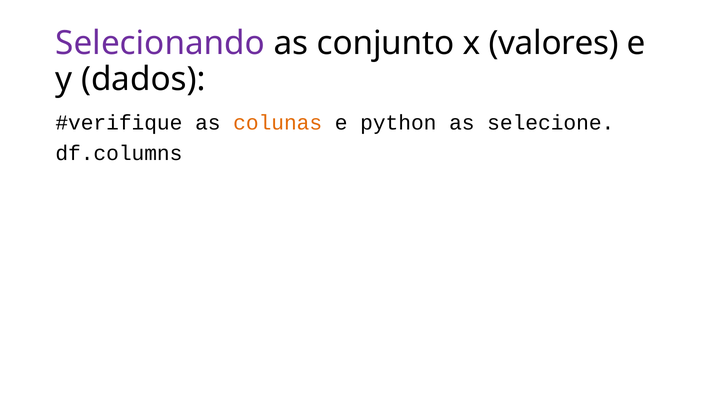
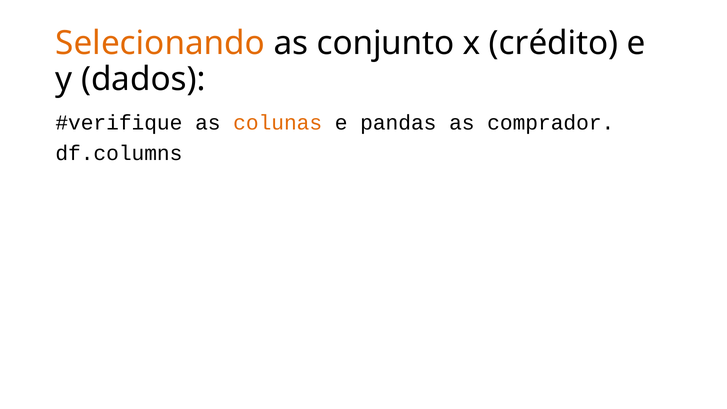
Selecionando colour: purple -> orange (160, 43)
valores: valores -> crédito (554, 43)
python: python -> pandas (398, 123)
selecione: selecione -> comprador (551, 123)
